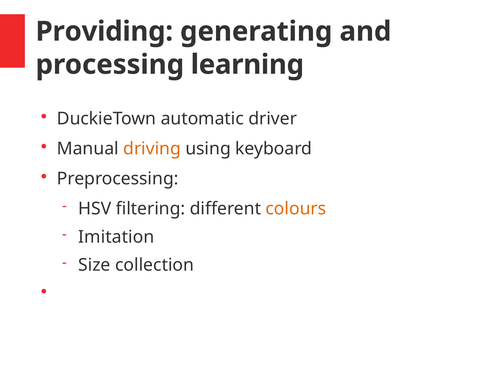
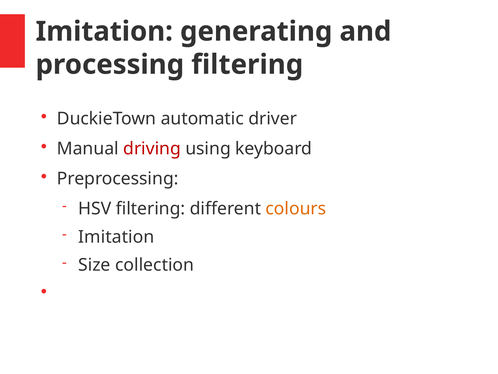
Providing: Providing -> Imitation (104, 31)
processing learning: learning -> filtering (247, 65)
driving colour: orange -> red (152, 148)
